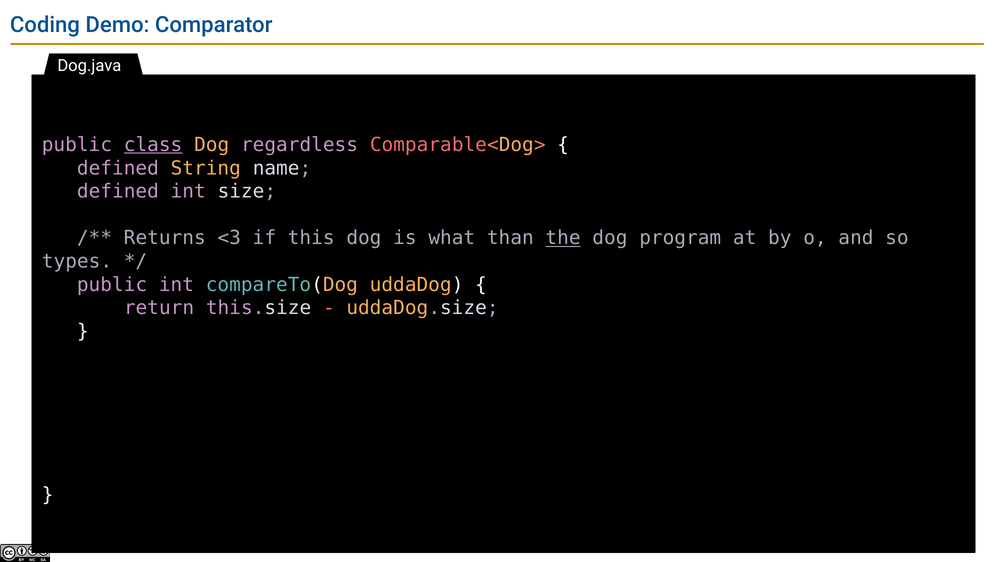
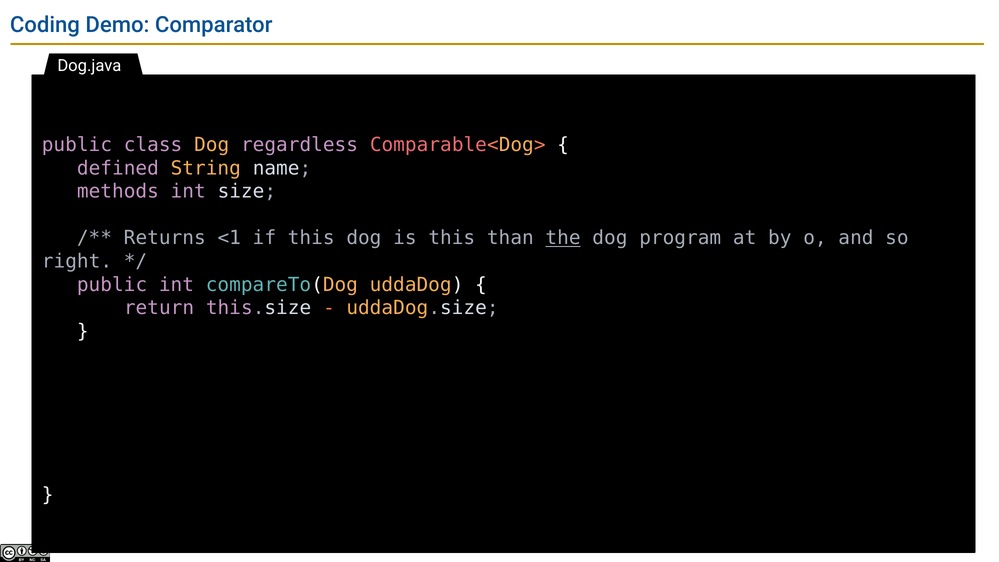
class underline: present -> none (153, 145)
defined: defined -> methods (118, 191)
<3: <3 -> <1 (229, 238)
is what: what -> this (452, 238)
types: types -> right (77, 261)
